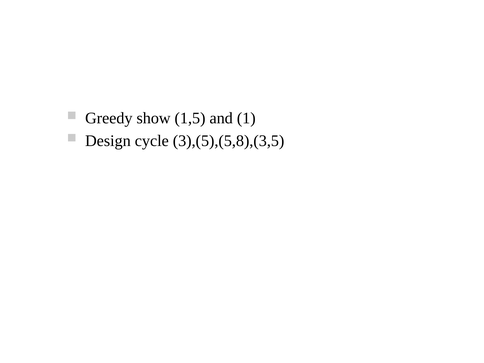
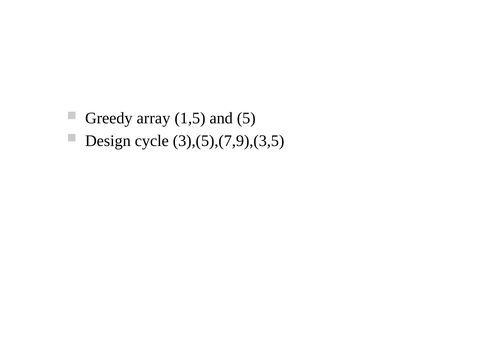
show: show -> array (153, 118)
1: 1 -> 5 (246, 118)
3),(5),(5,8),(3,5: 3),(5),(5,8),(3,5 -> 3),(5),(7,9),(3,5 (229, 141)
